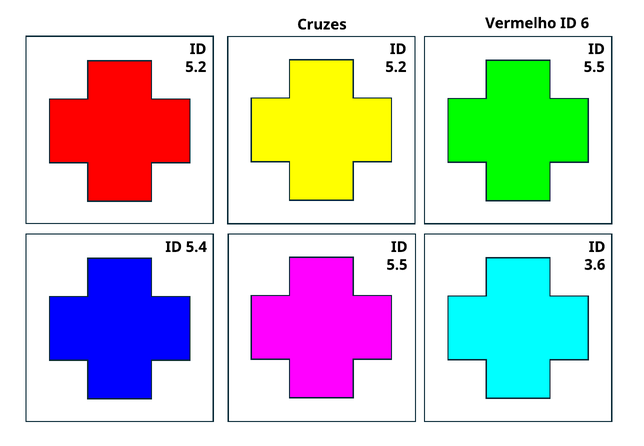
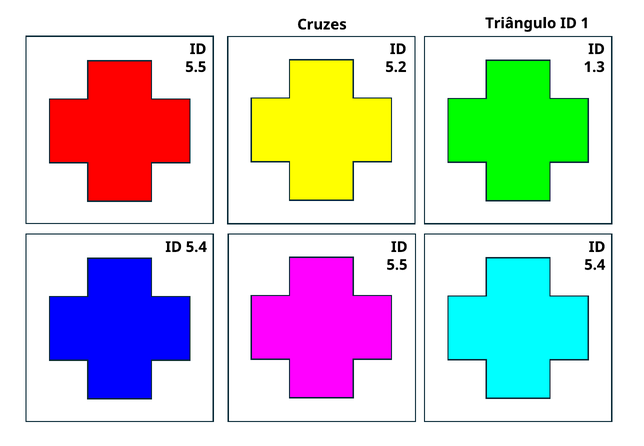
Vermelho: Vermelho -> Triângulo (521, 23)
6: 6 -> 1 (585, 23)
5.2: 5.2 -> 5.5 (196, 67)
5.5: 5.5 -> 1.3 (594, 67)
3.6: 3.6 -> 5.4 (595, 265)
